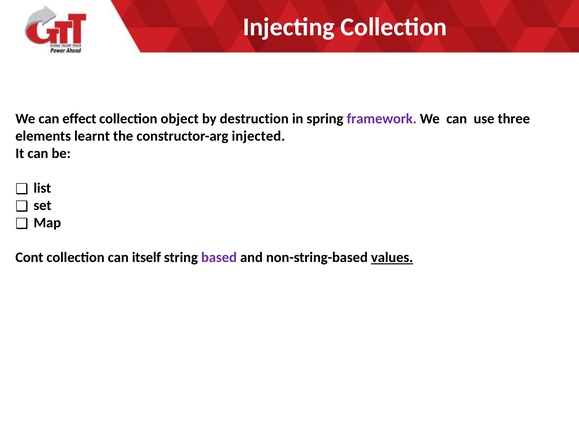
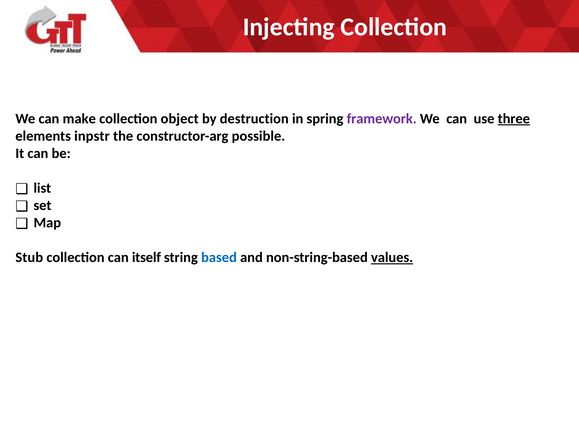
effect: effect -> make (79, 119)
three underline: none -> present (514, 119)
learnt: learnt -> inpstr (92, 136)
injected: injected -> possible (258, 136)
Cont: Cont -> Stub (29, 258)
based colour: purple -> blue (219, 258)
